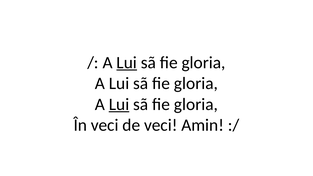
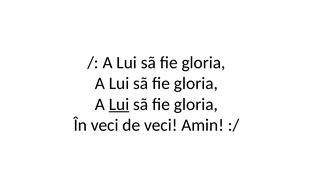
Lui underline: present -> none (127, 63)
